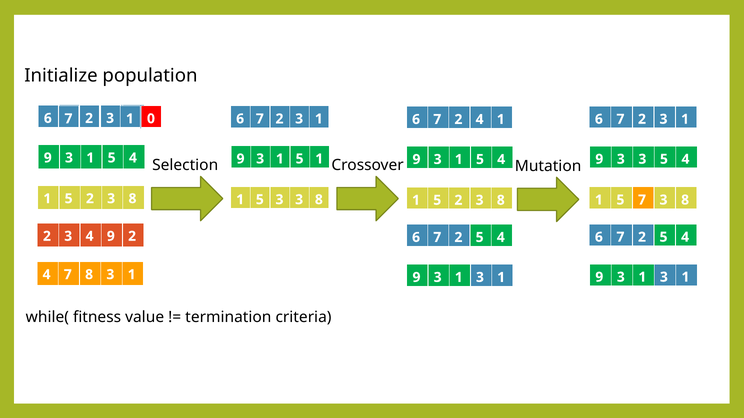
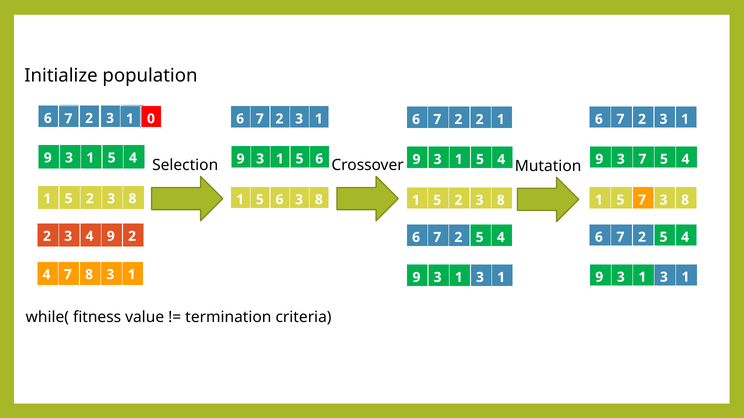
7 2 4: 4 -> 2 (480, 120)
3 1 5 1: 1 -> 6 (319, 159)
9 3 3: 3 -> 7 (642, 159)
3: 3 -> 6 (279, 200)
